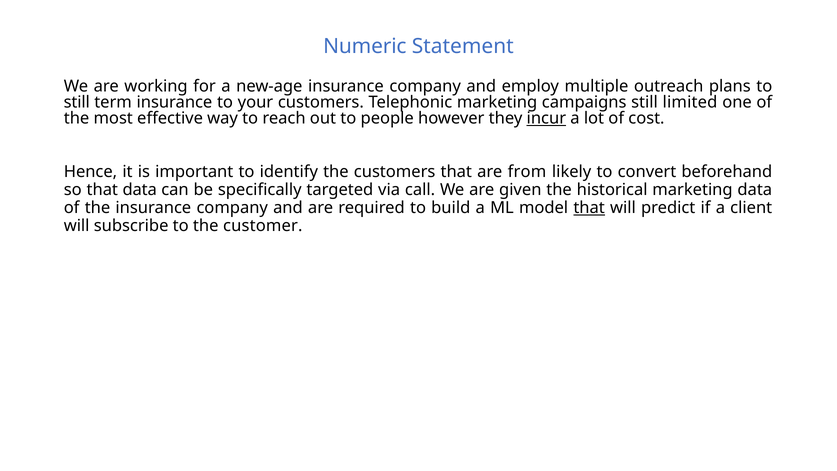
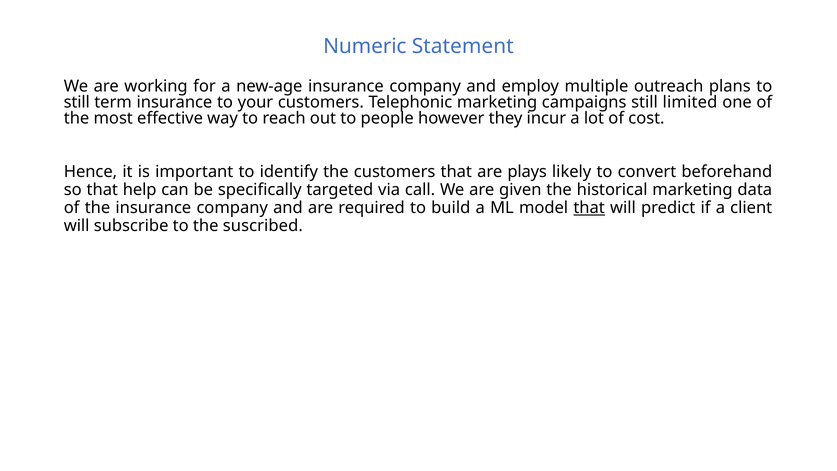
incur underline: present -> none (546, 118)
from: from -> plays (527, 172)
that data: data -> help (140, 190)
customer: customer -> suscribed (263, 225)
